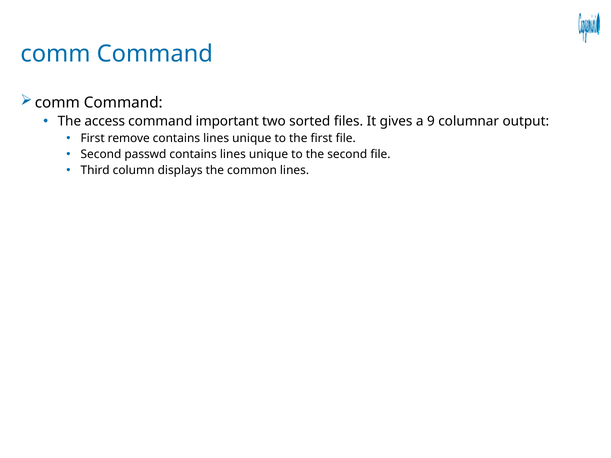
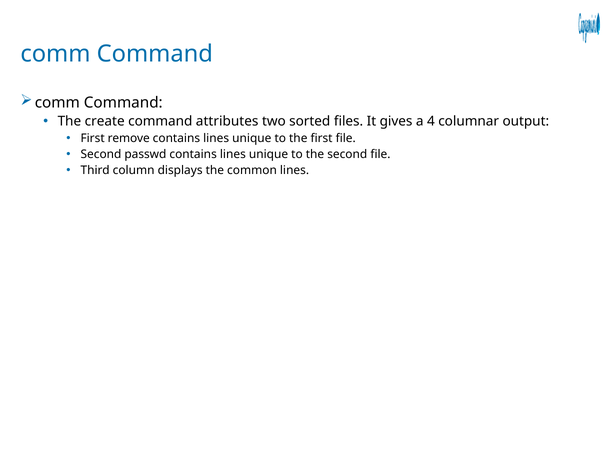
access: access -> create (105, 121)
important: important -> attributes (227, 121)
9: 9 -> 4 (431, 121)
